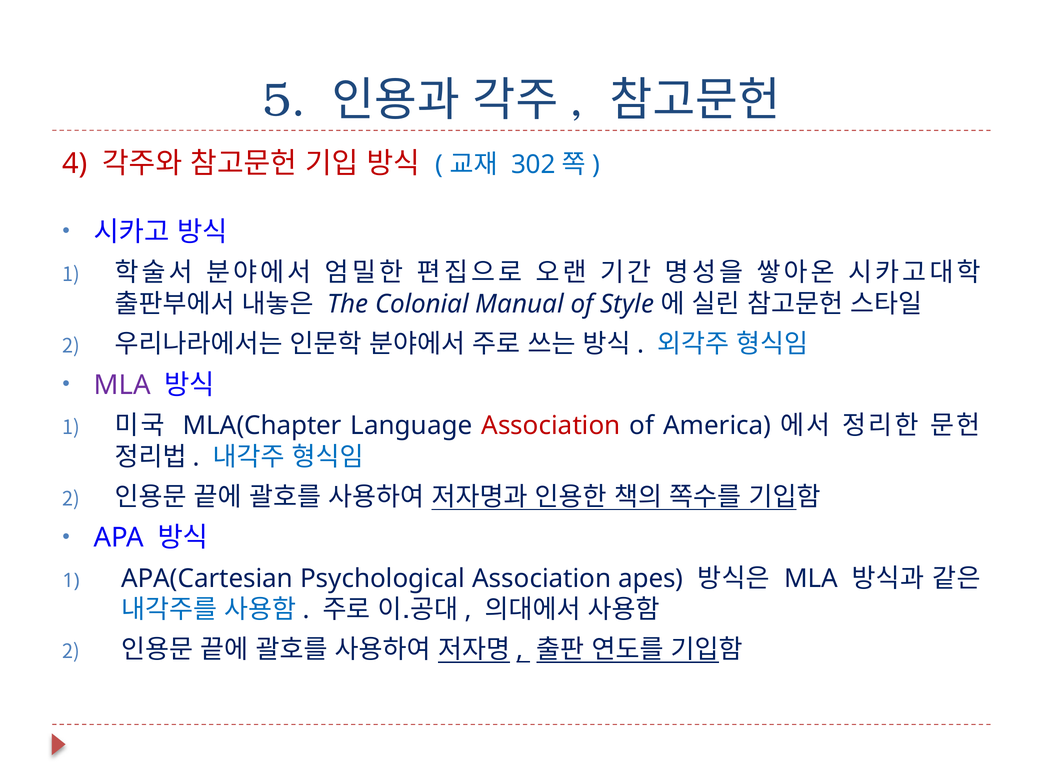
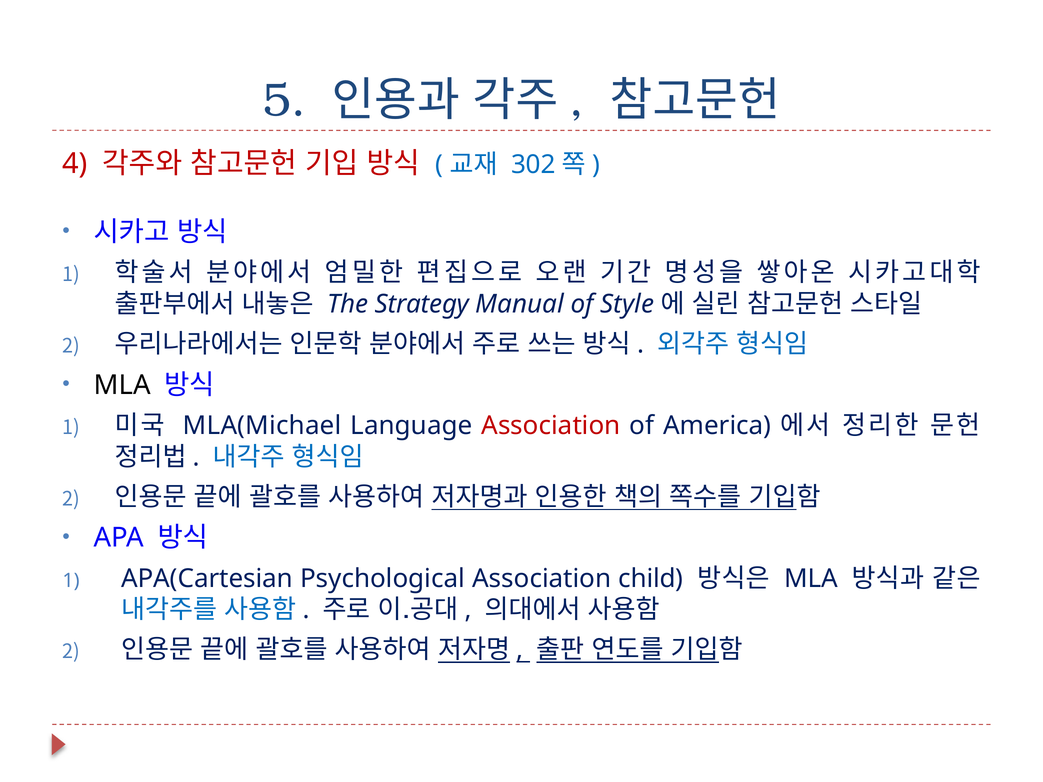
Colonial: Colonial -> Strategy (422, 304)
MLA colour: purple -> black (122, 385)
MLA(Chapter: MLA(Chapter -> MLA(Michael (262, 426)
apes: apes -> child (651, 579)
